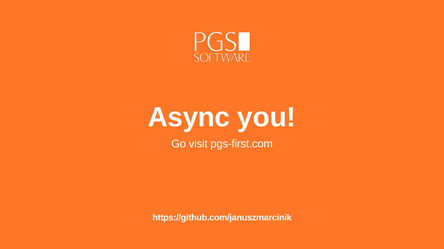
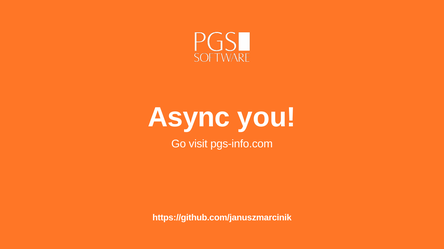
pgs-first.com: pgs-first.com -> pgs-info.com (242, 144)
